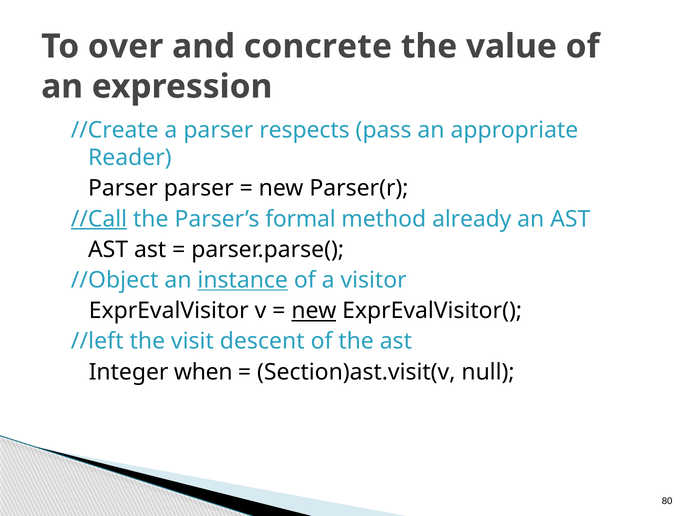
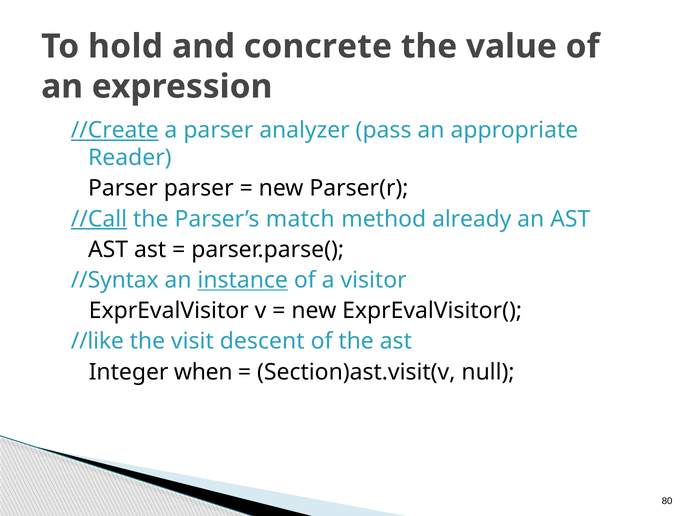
over: over -> hold (125, 47)
//Create underline: none -> present (115, 130)
respects: respects -> analyzer (304, 130)
formal: formal -> match (300, 219)
//Object: //Object -> //Syntax (115, 281)
new underline: present -> none (314, 311)
//left: //left -> //like (97, 342)
